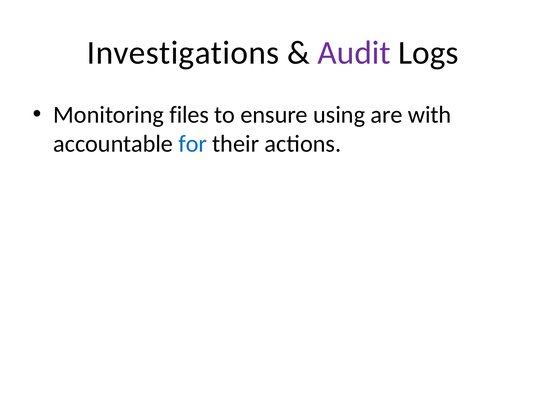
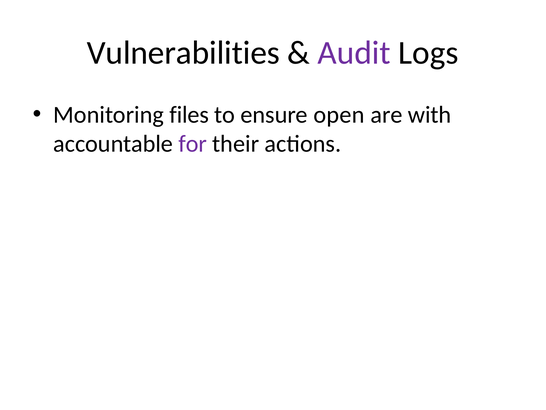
Investigations: Investigations -> Vulnerabilities (183, 53)
using: using -> open (339, 115)
for colour: blue -> purple (193, 144)
